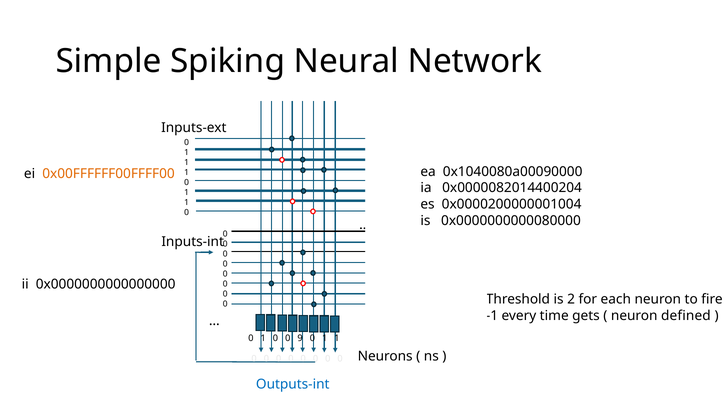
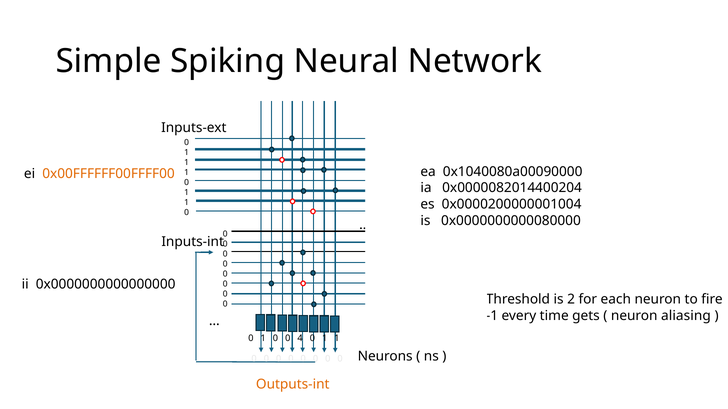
defined: defined -> aliasing (686, 316)
9: 9 -> 4 (300, 339)
Outputs-int colour: blue -> orange (293, 385)
